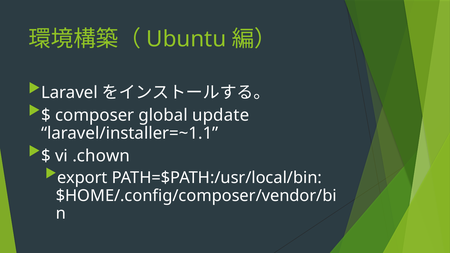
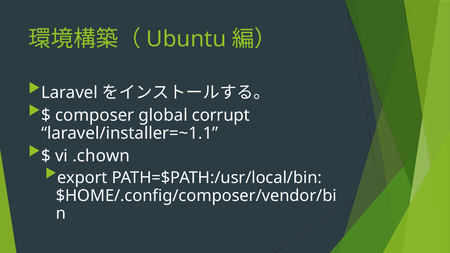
update: update -> corrupt (221, 115)
